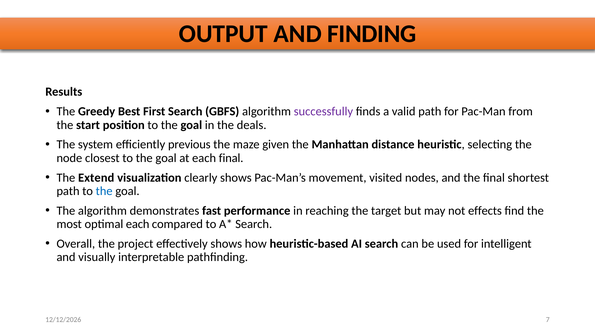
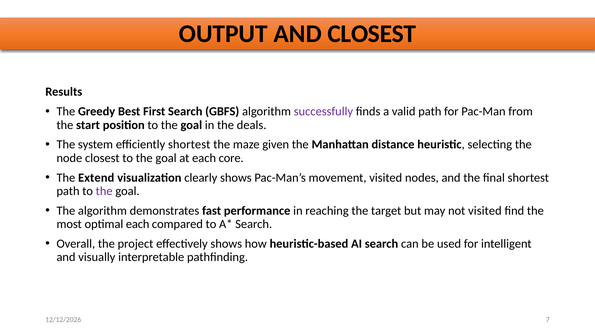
AND FINDING: FINDING -> CLOSEST (372, 34)
efficiently previous: previous -> shortest (189, 144)
each final: final -> core (231, 158)
the colour: blue -> purple (104, 191)
not effects: effects -> visited (485, 210)
